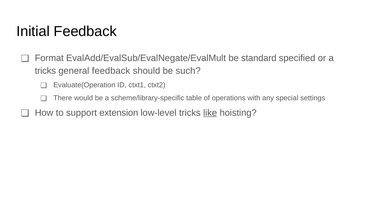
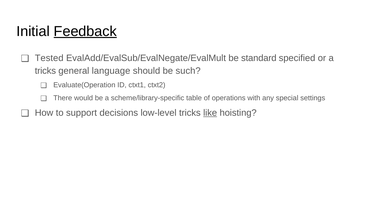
Feedback underline: none -> present (85, 31)
Format: Format -> Tested (49, 58)
general feedback: feedback -> language (111, 71)
extension: extension -> decisions (119, 113)
